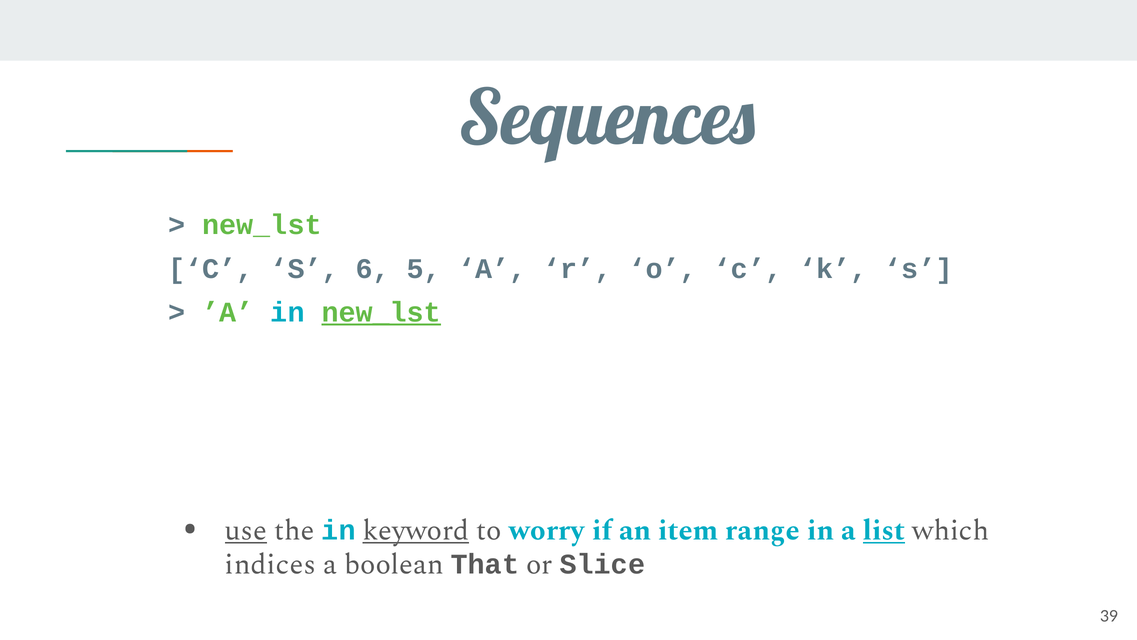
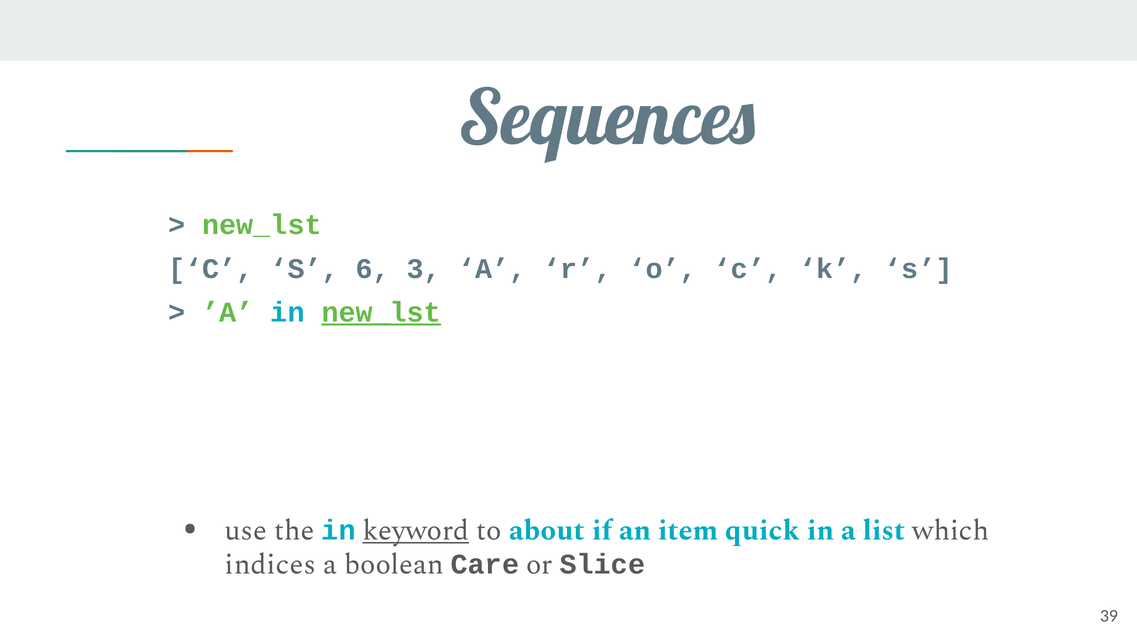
5: 5 -> 3 (424, 269)
use underline: present -> none (246, 530)
worry: worry -> about (547, 530)
range: range -> quick (763, 530)
list underline: present -> none (884, 530)
That: That -> Care (485, 564)
